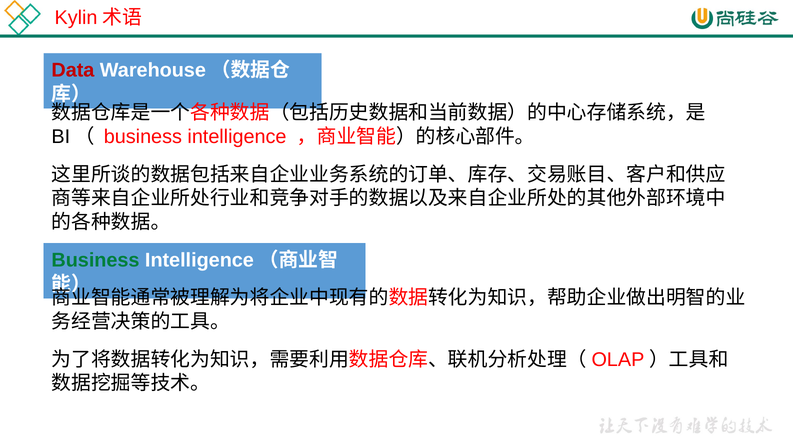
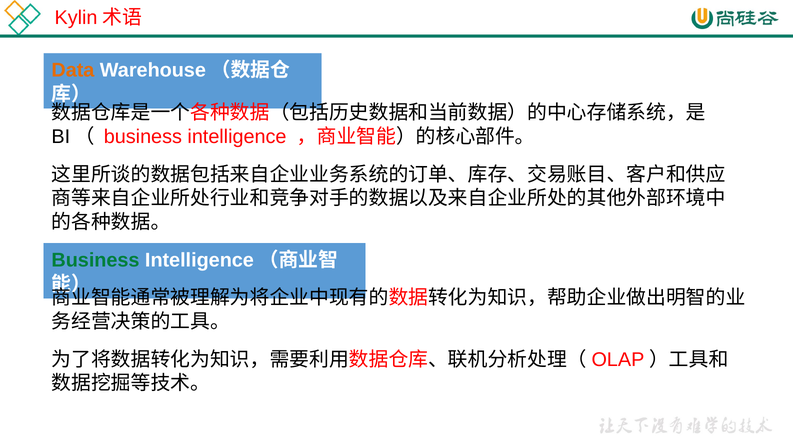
Data colour: red -> orange (73, 70)
